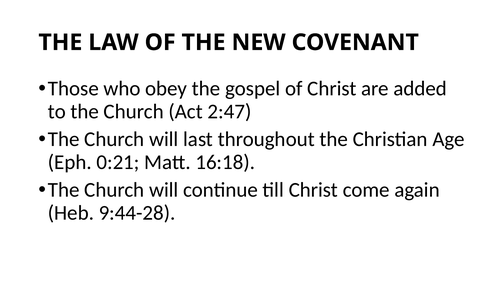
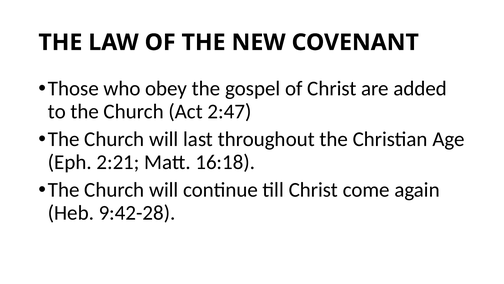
0:21: 0:21 -> 2:21 (118, 162)
9:44-28: 9:44-28 -> 9:42-28 (137, 212)
